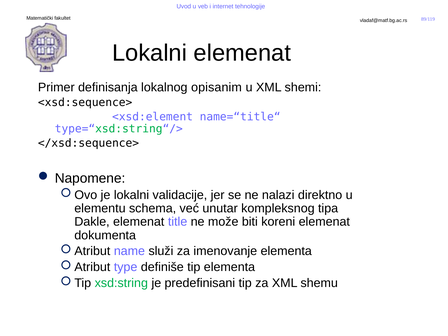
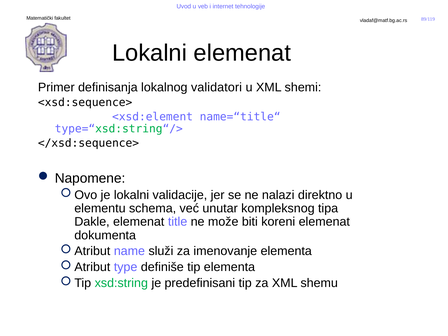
opisanim: opisanim -> validatori (216, 87)
